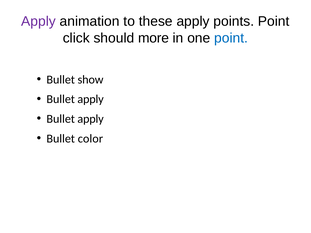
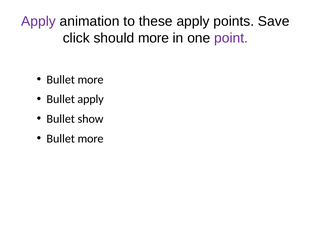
points Point: Point -> Save (274, 21)
point colour: blue -> purple (231, 38)
show: show -> more (91, 80)
apply: apply -> show (91, 119)
color: color -> more (91, 139)
